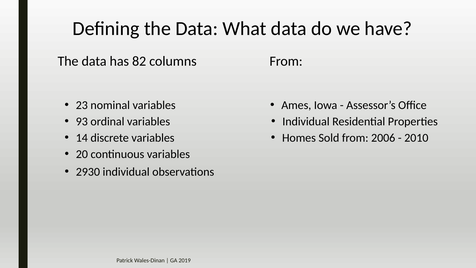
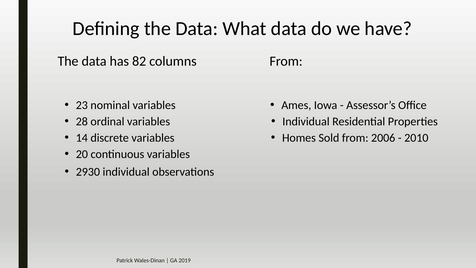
93: 93 -> 28 (82, 121)
